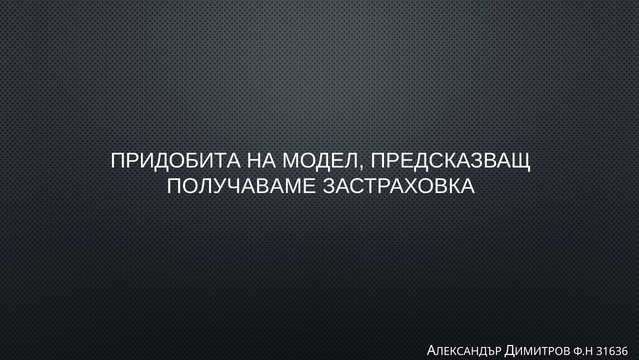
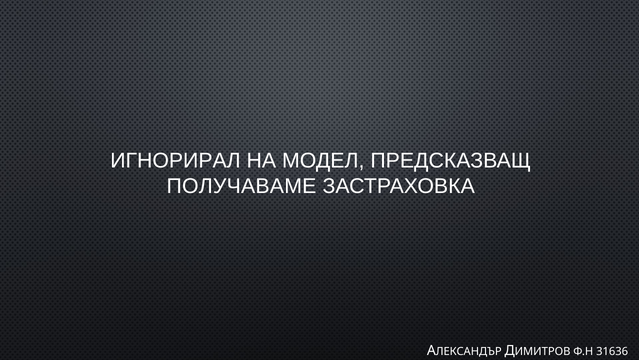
ПРИДОБИТА: ПРИДОБИТА -> ИГНОРИРАЛ (175, 160)
